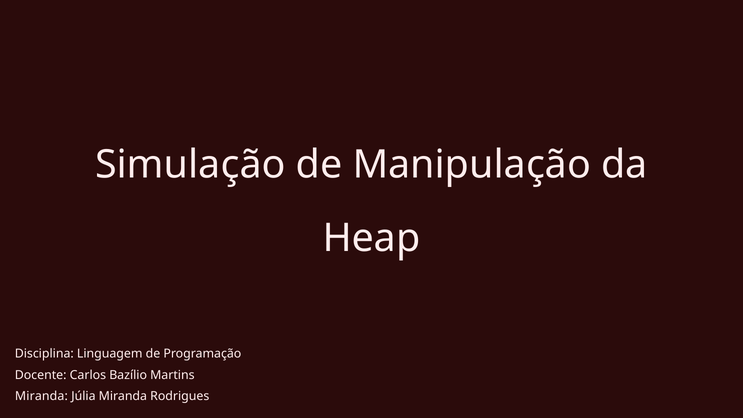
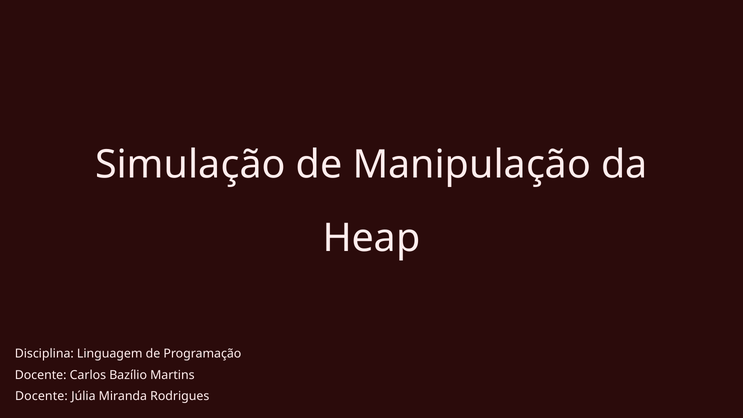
Miranda: Miranda -> Docente (41, 396)
